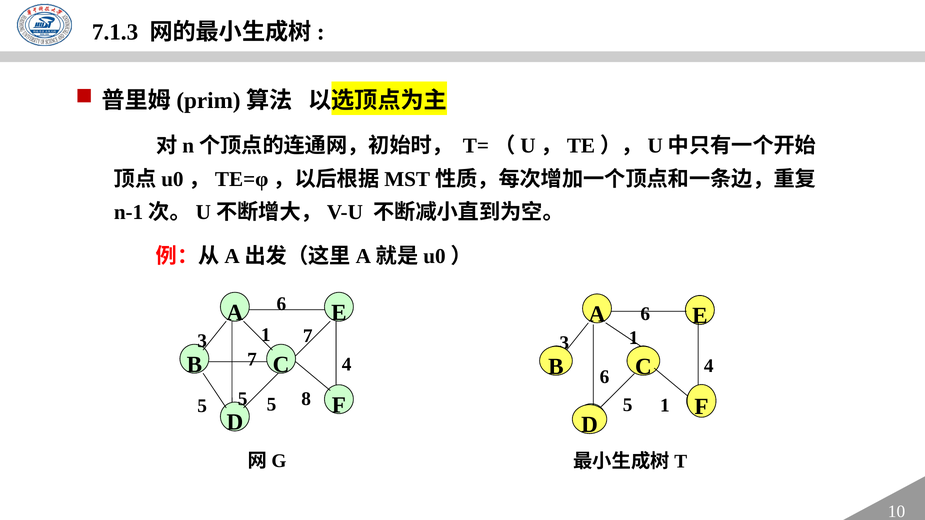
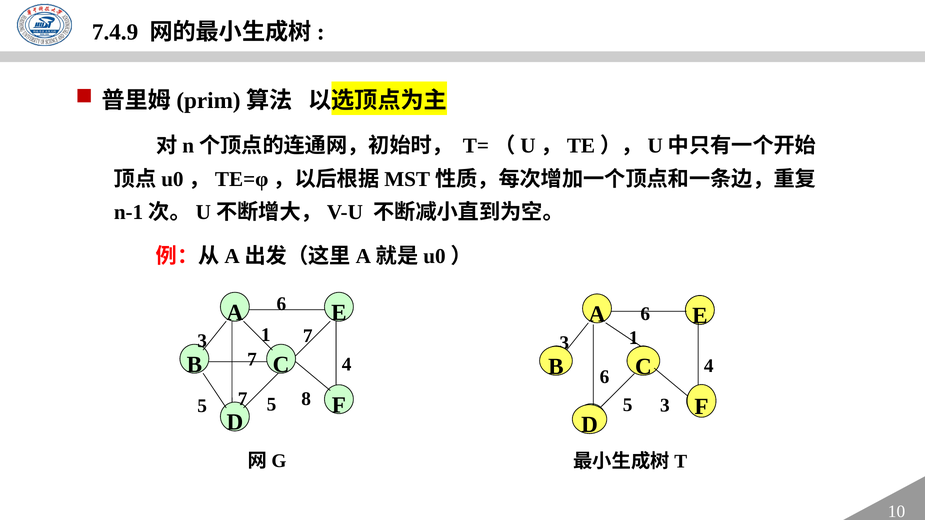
7.1.3: 7.1.3 -> 7.4.9 (115, 32)
5 1: 1 -> 3 (665, 406)
5: 5 -> 7 (243, 399)
